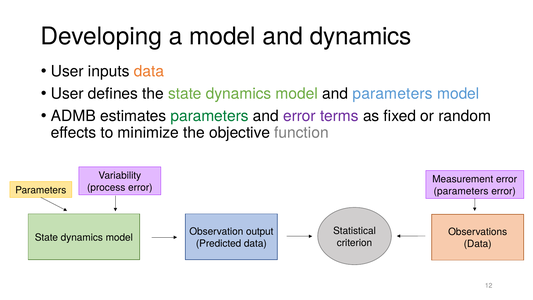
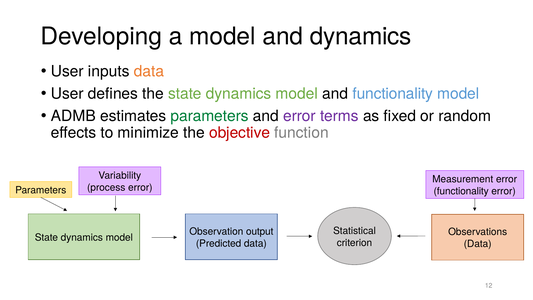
and parameters: parameters -> functionality (393, 94)
objective colour: black -> red (240, 133)
parameters: parameters -> functionality (461, 191)
